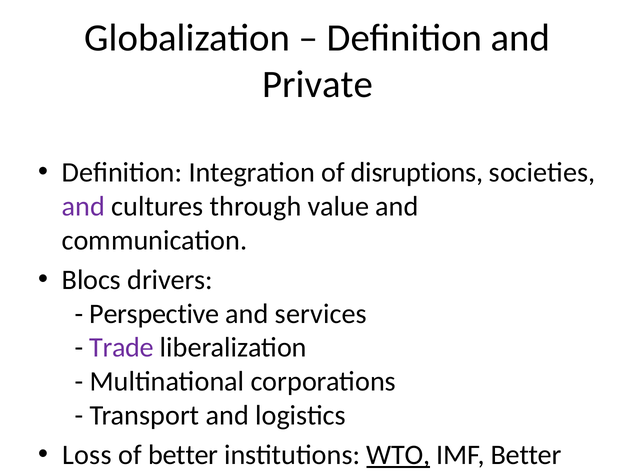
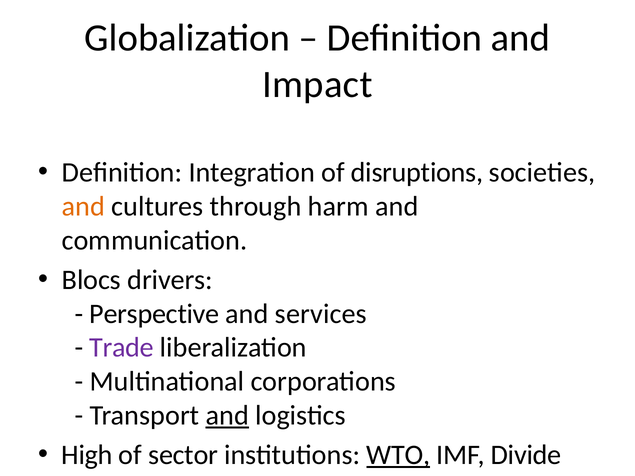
Private: Private -> Impact (317, 85)
and colour: purple -> orange (84, 207)
value: value -> harm (338, 207)
and underline: none -> present (227, 416)
Loss: Loss -> High (87, 455)
of better: better -> sector (183, 455)
IMF Better: Better -> Divide (526, 455)
